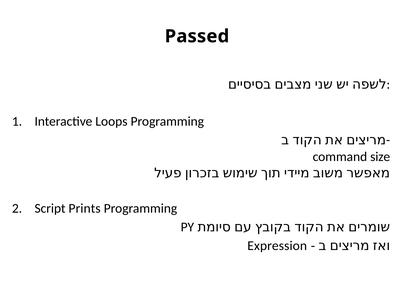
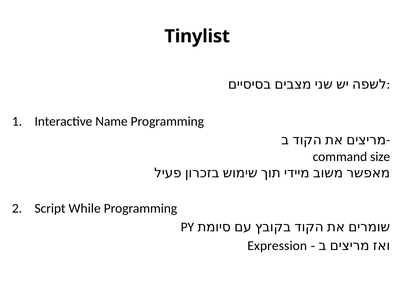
Passed: Passed -> Tinylist (197, 36)
Loops: Loops -> Name (112, 122)
Prints: Prints -> While (85, 209)
